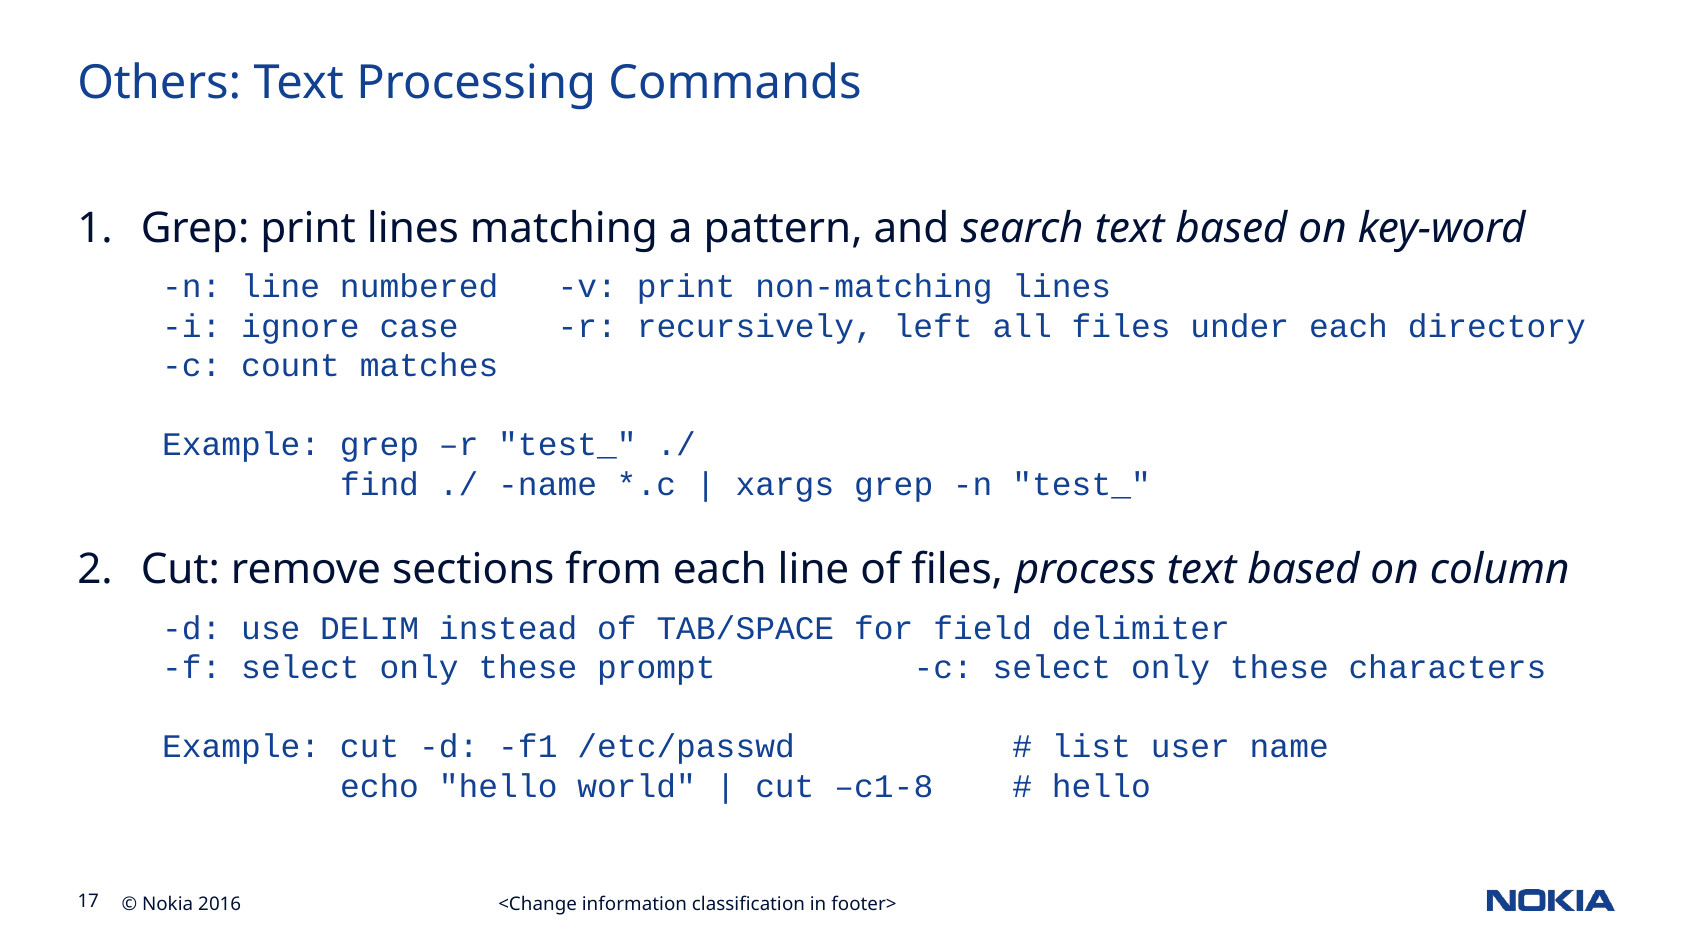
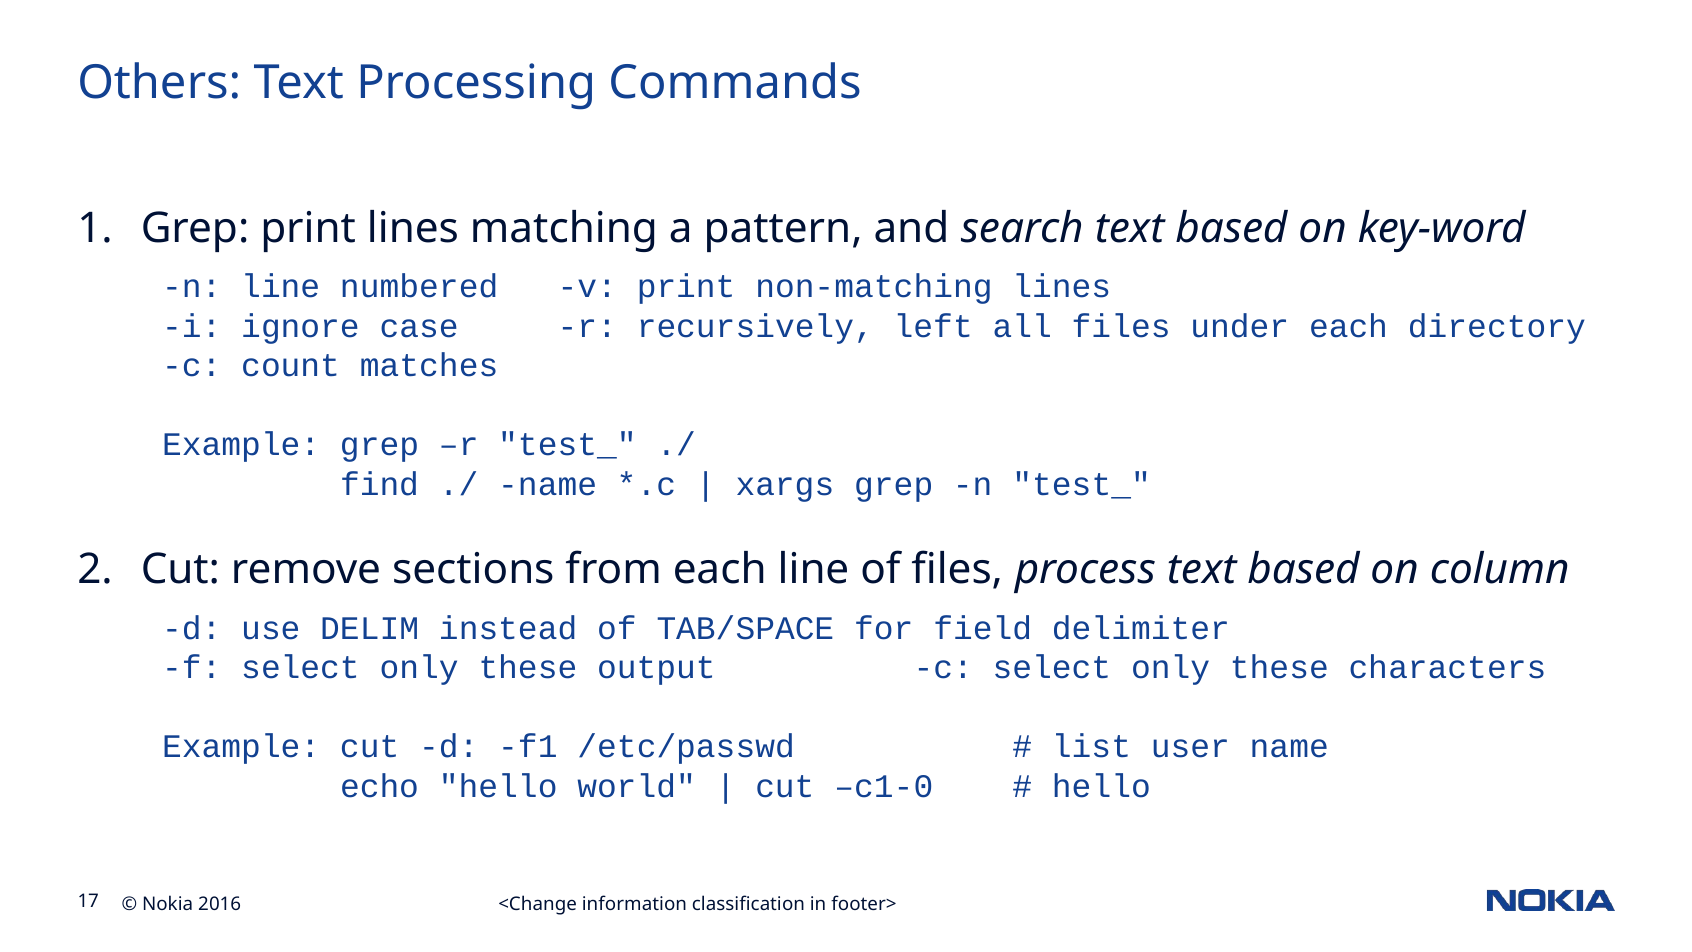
prompt: prompt -> output (656, 668)
c1-8: c1-8 -> c1-0 (884, 786)
